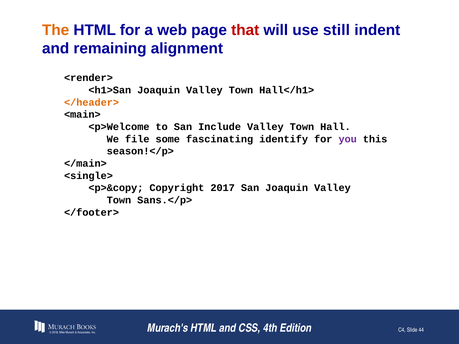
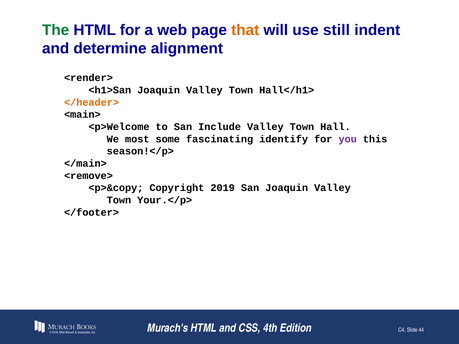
The colour: orange -> green (56, 30)
that colour: red -> orange (245, 30)
remaining: remaining -> determine (110, 48)
file: file -> most (137, 139)
<single>: <single> -> <remove> (88, 176)
2017: 2017 -> 2019 (223, 188)
Sans.</p>: Sans.</p> -> Your.</p> (165, 200)
